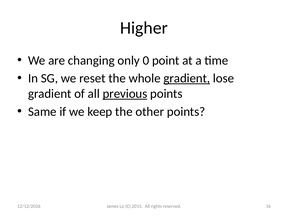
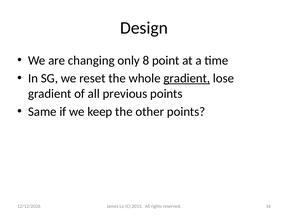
Higher: Higher -> Design (144, 28)
0: 0 -> 8 (146, 60)
previous underline: present -> none (125, 94)
